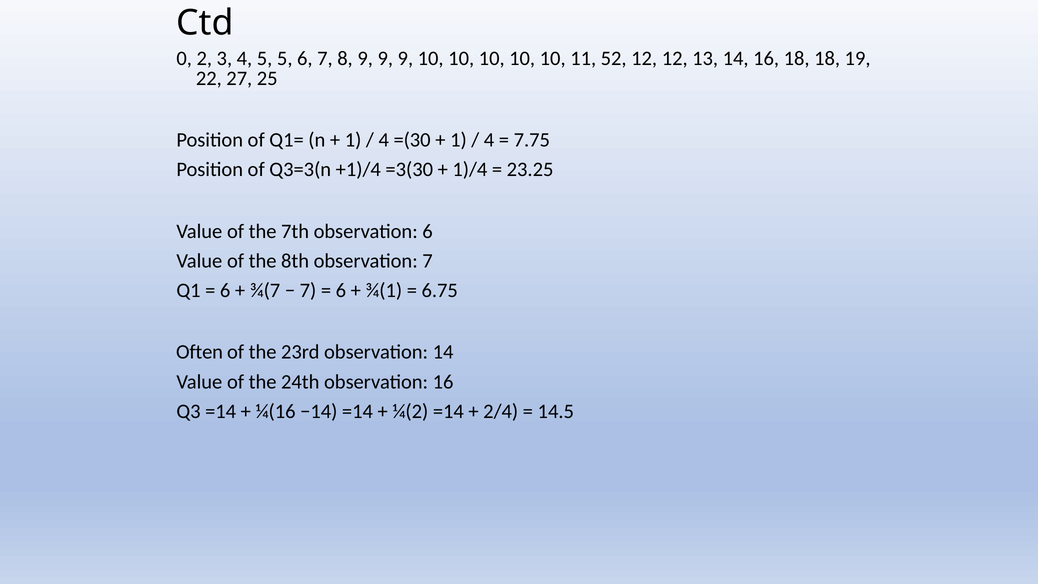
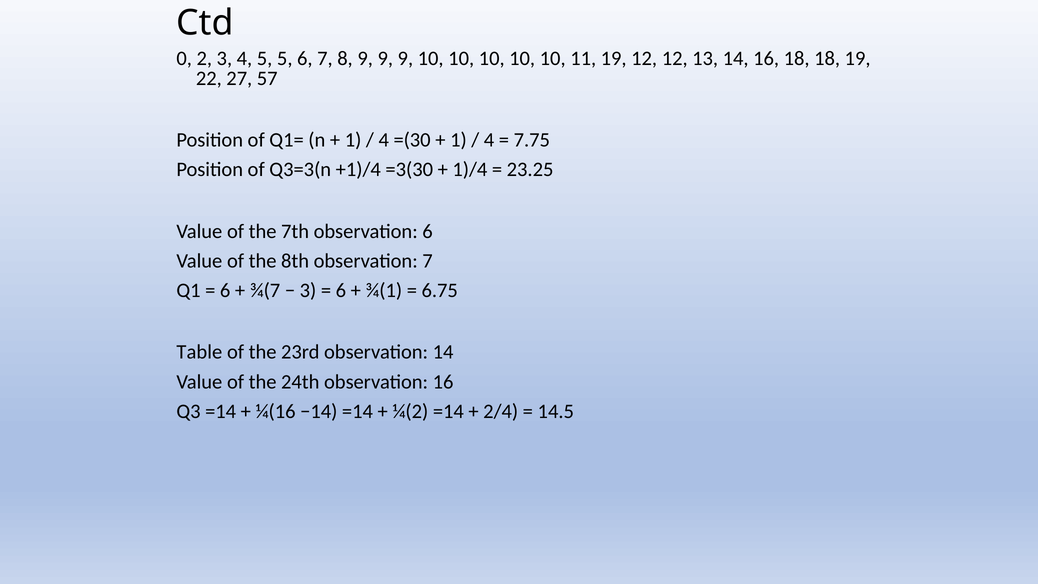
11 52: 52 -> 19 (614, 59)
25: 25 -> 57 (267, 78)
7: 7 -> 3 (308, 291)
Often: Often -> Table (199, 352)
